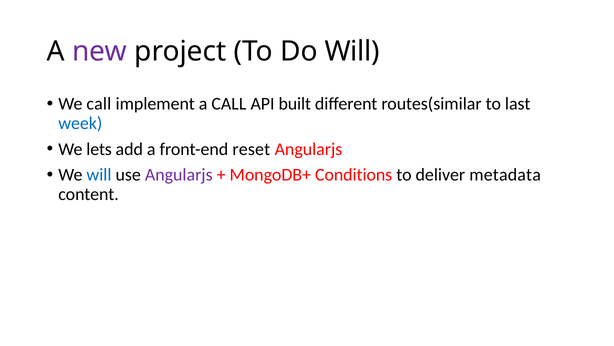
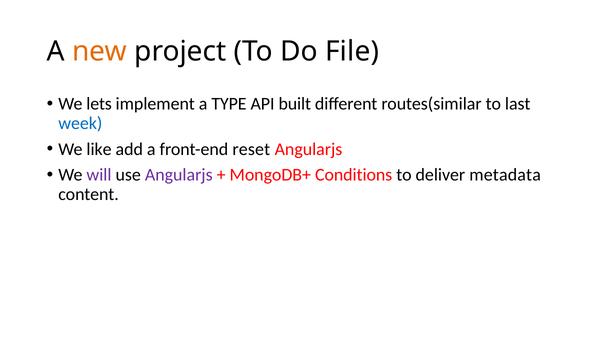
new colour: purple -> orange (100, 52)
Do Will: Will -> File (352, 52)
We call: call -> lets (99, 104)
a CALL: CALL -> TYPE (229, 104)
lets: lets -> like (99, 149)
will colour: blue -> purple (99, 175)
